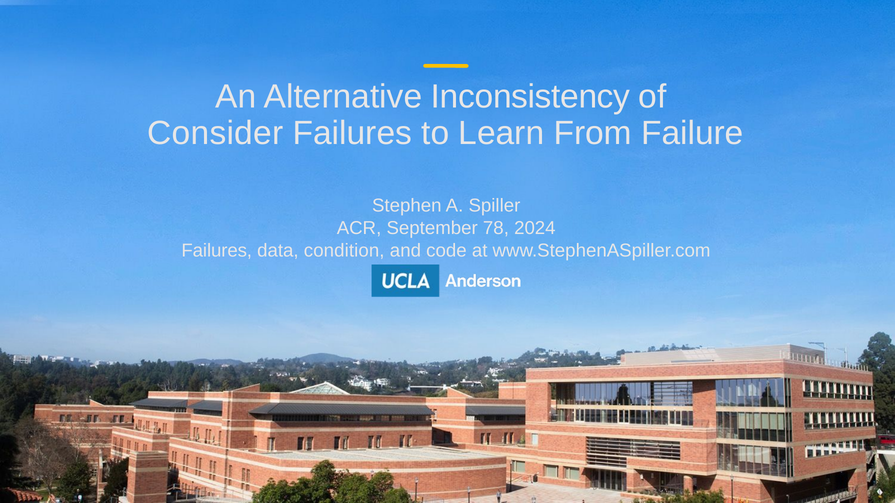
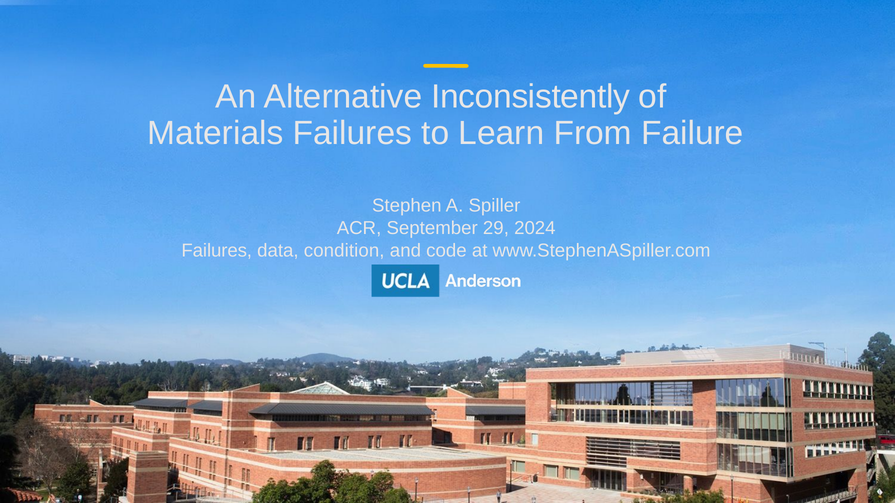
Inconsistency: Inconsistency -> Inconsistently (531, 97)
Consider: Consider -> Materials (215, 133)
78: 78 -> 29 (496, 228)
